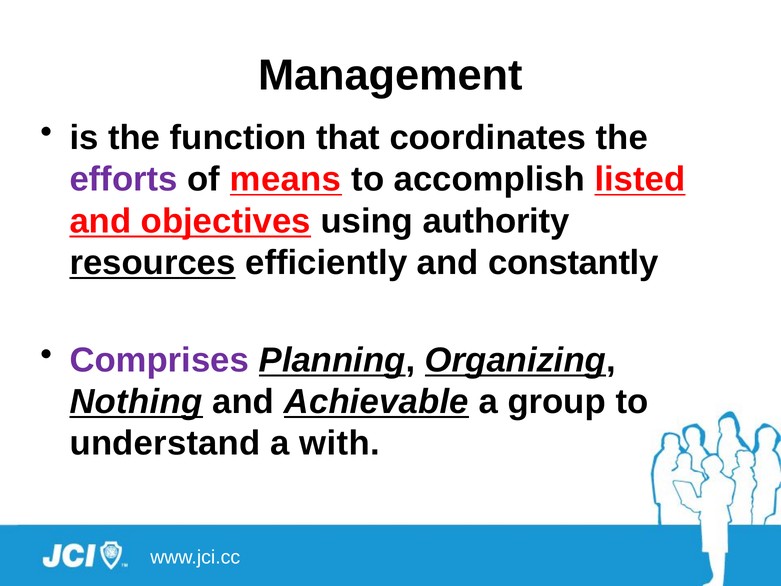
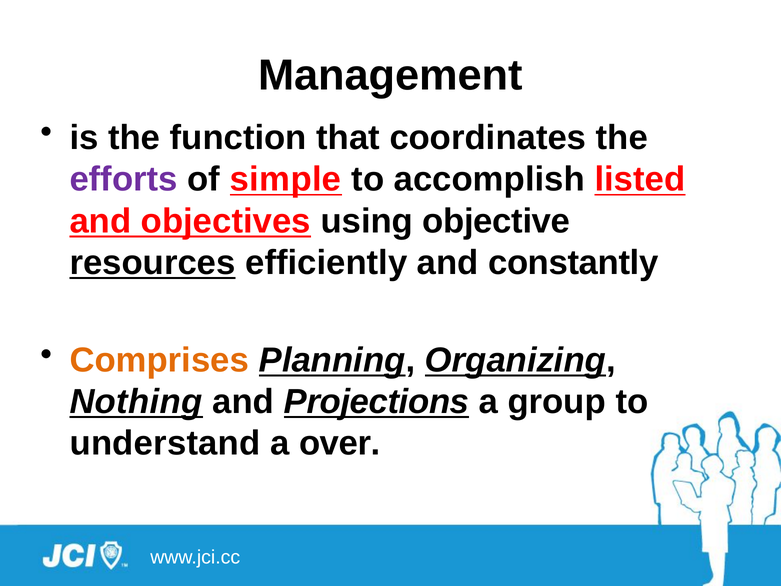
means: means -> simple (286, 179)
authority: authority -> objective (496, 221)
Comprises colour: purple -> orange (159, 360)
Achievable: Achievable -> Projections (377, 402)
with: with -> over (340, 443)
